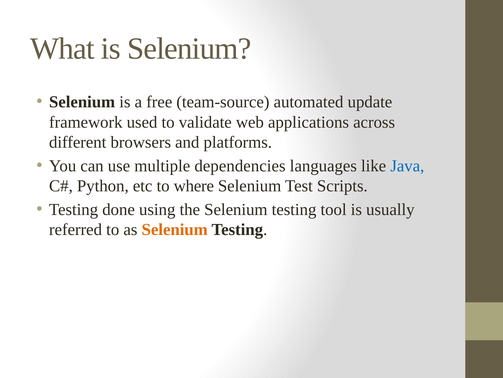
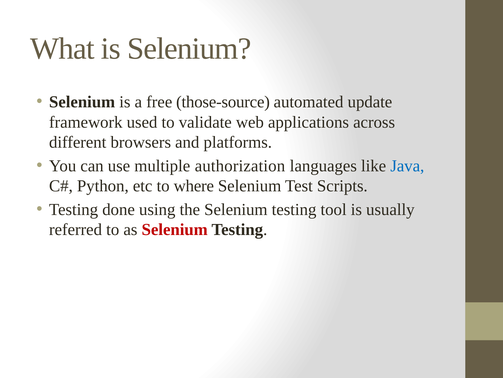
team-source: team-source -> those-source (223, 102)
dependencies: dependencies -> authorization (240, 165)
Selenium colour: orange -> red (175, 229)
